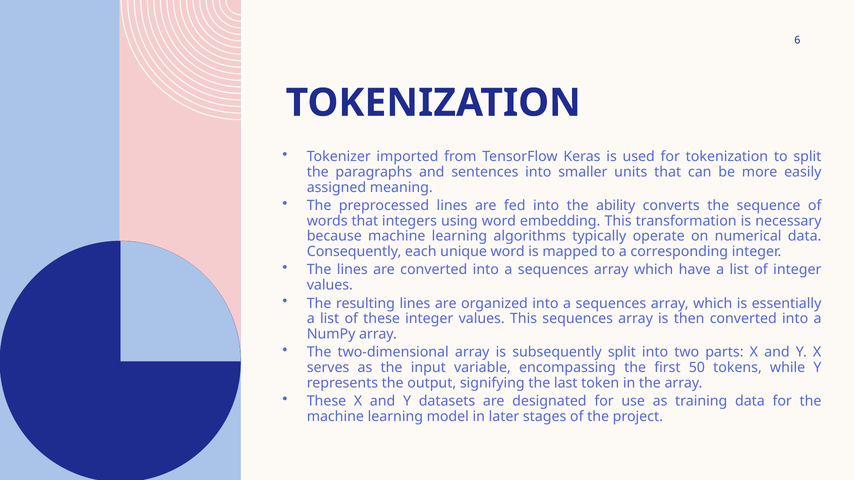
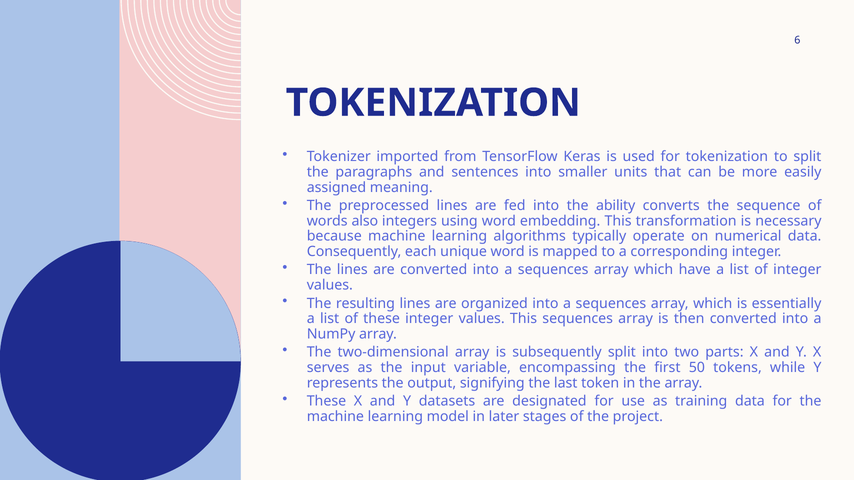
words that: that -> also (365, 221)
